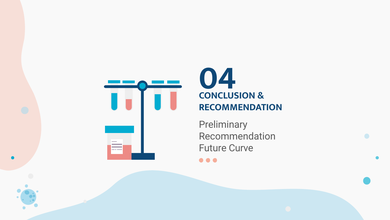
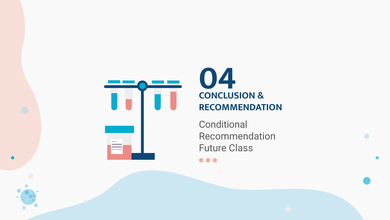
Preliminary: Preliminary -> Conditional (223, 124)
Curve: Curve -> Class (241, 148)
